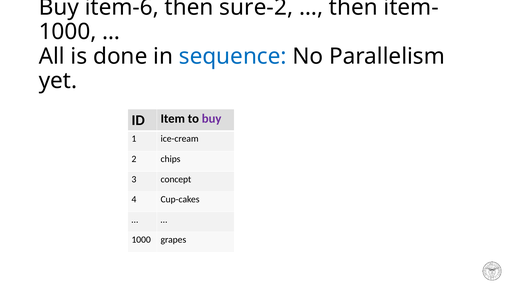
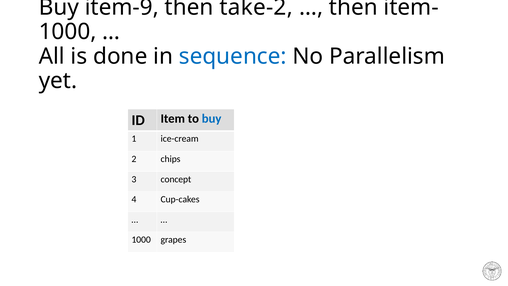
item-6: item-6 -> item-9 (122, 7)
sure-2: sure-2 -> take-2 (256, 7)
buy colour: purple -> blue (212, 119)
